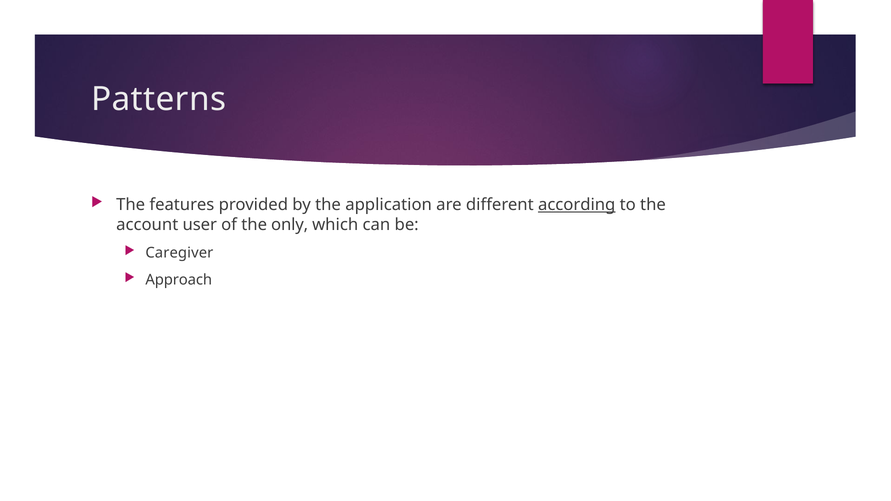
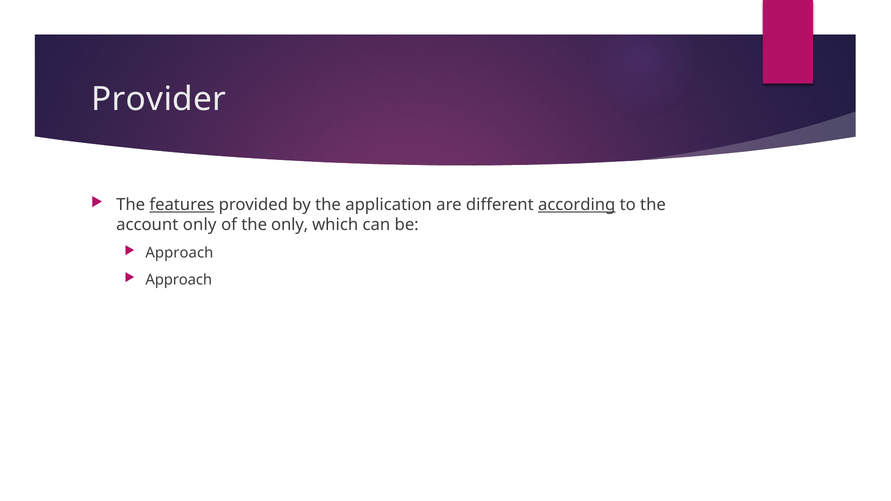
Patterns: Patterns -> Provider (159, 99)
features underline: none -> present (182, 205)
account user: user -> only (200, 225)
Caregiver: Caregiver -> Approach (179, 253)
